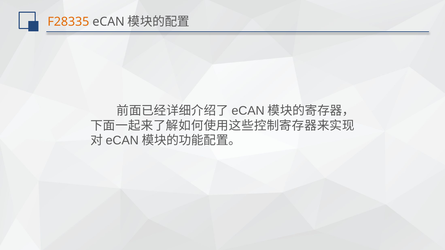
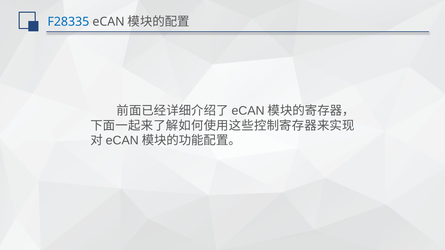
F28335 colour: orange -> blue (68, 22)
